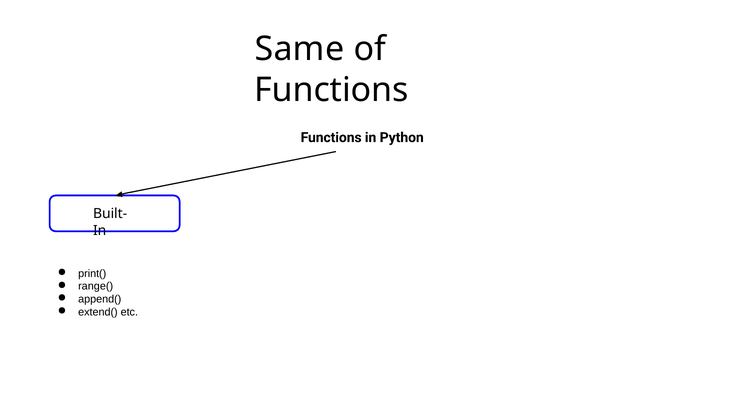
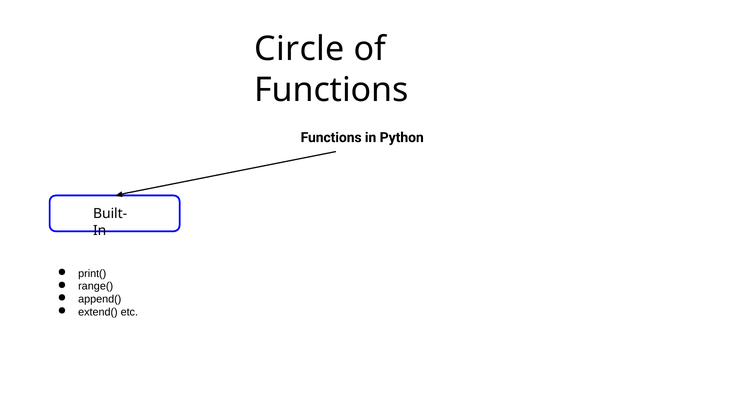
Same: Same -> Circle (299, 49)
